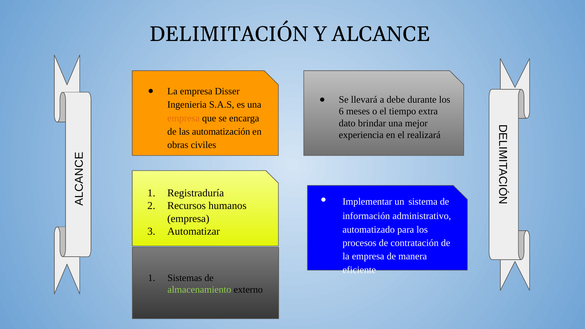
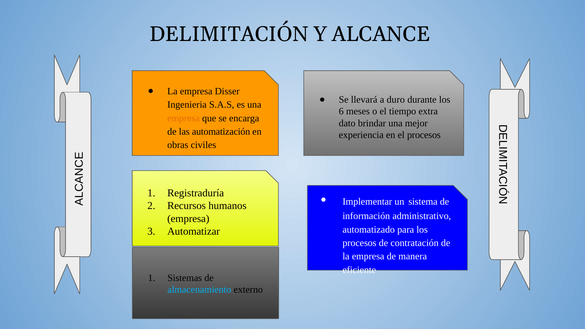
debe: debe -> duro (396, 100)
el realizará: realizará -> procesos (424, 135)
almacenamiento colour: light green -> light blue (199, 290)
